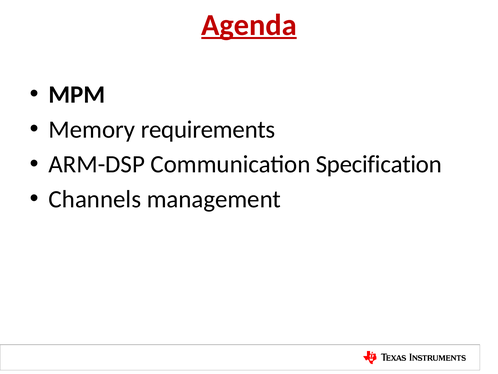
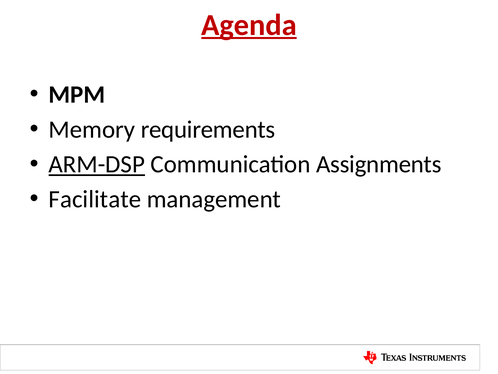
ARM-DSP underline: none -> present (97, 164)
Specification: Specification -> Assignments (379, 164)
Channels: Channels -> Facilitate (95, 199)
